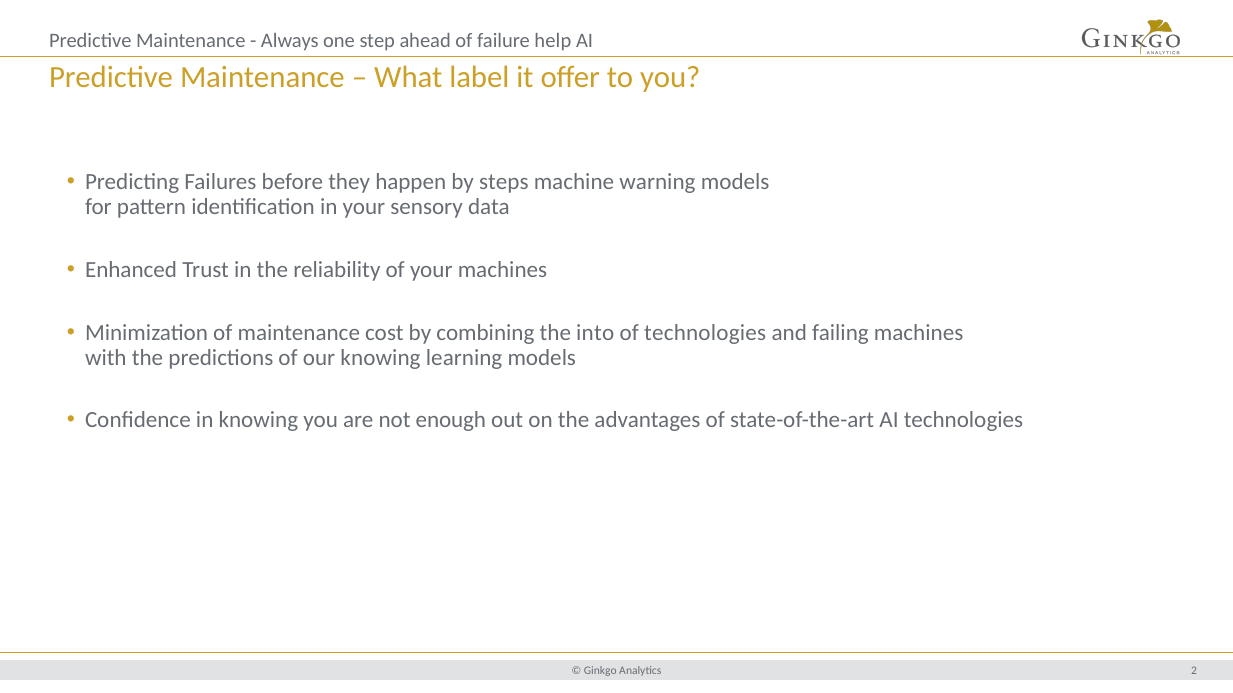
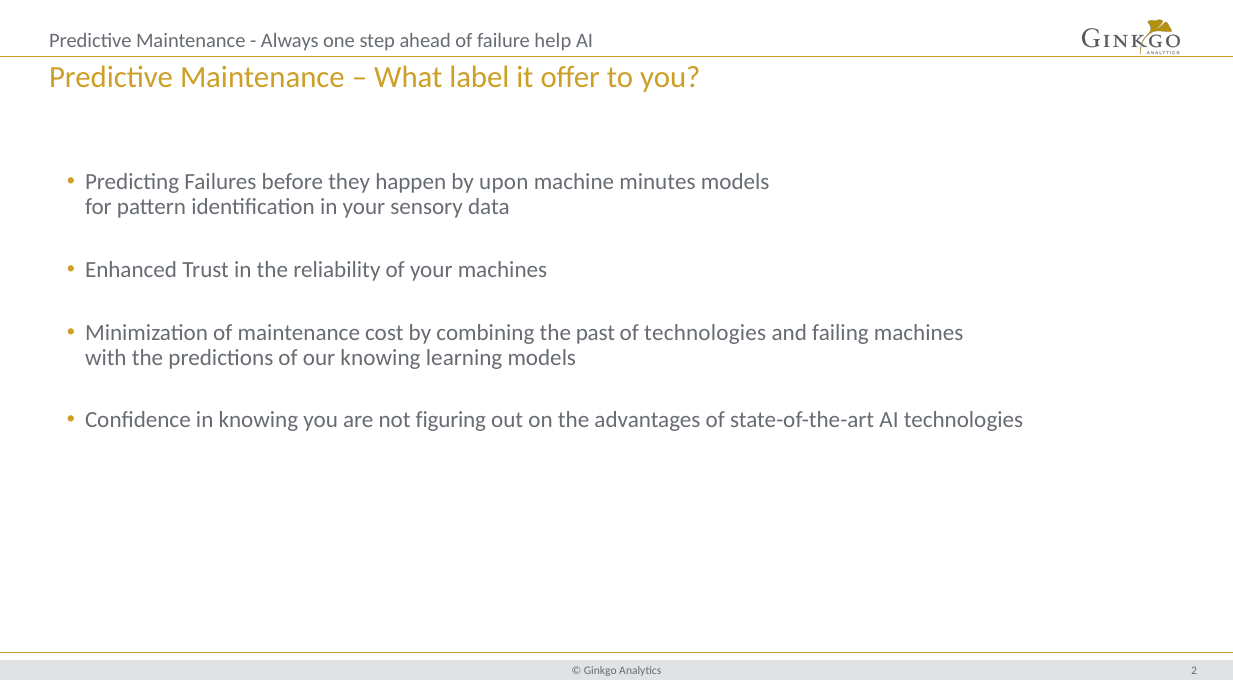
steps: steps -> upon (504, 182)
warning: warning -> minutes (657, 182)
into: into -> past (595, 333)
enough: enough -> figuring (451, 420)
